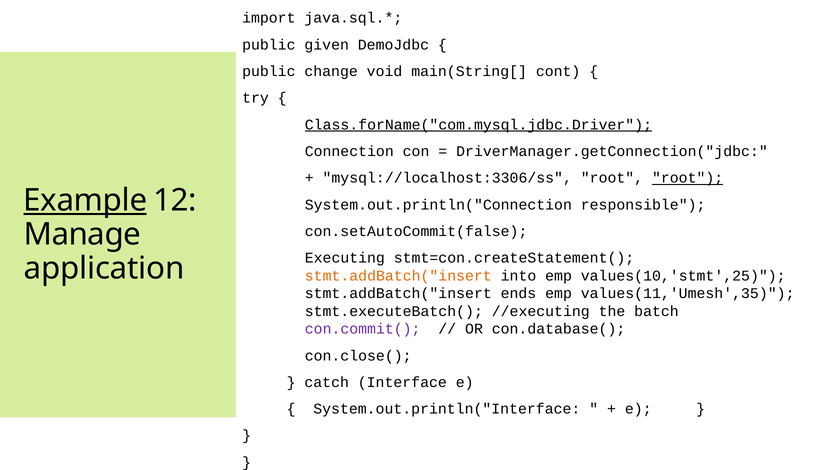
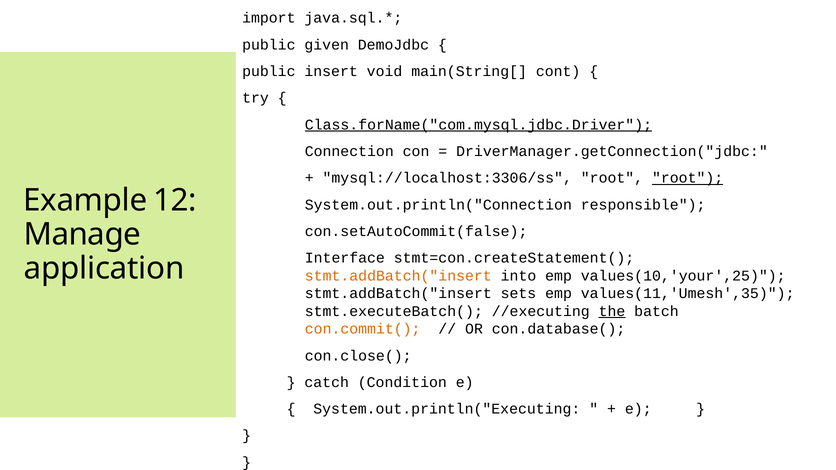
change: change -> insert (331, 71)
Example underline: present -> none (85, 201)
Executing: Executing -> Interface (345, 258)
values(10,'stmt',25: values(10,'stmt',25 -> values(10,'your',25 (683, 276)
ends: ends -> sets (518, 294)
the underline: none -> present (612, 311)
con.commit( colour: purple -> orange (363, 329)
Interface: Interface -> Condition (402, 382)
System.out.println("Interface: System.out.println("Interface -> System.out.println("Executing (447, 409)
